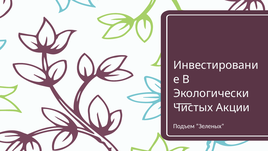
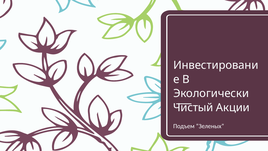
Чистых: Чистых -> Чистый (193, 107)
